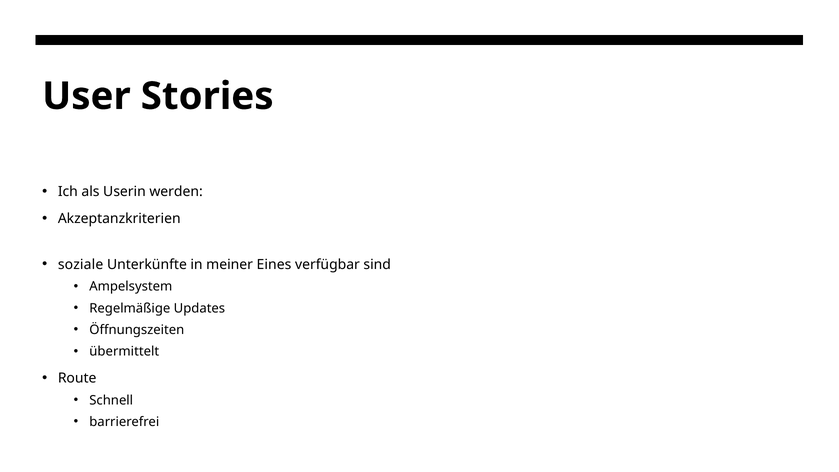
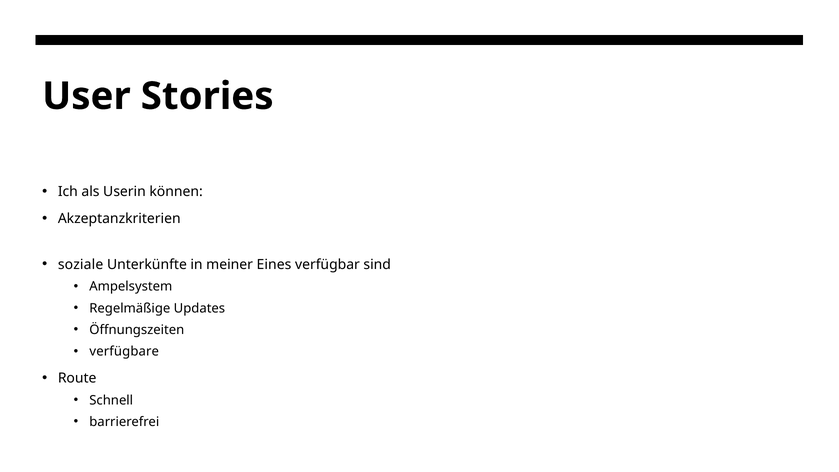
werden: werden -> können (176, 192)
übermittelt: übermittelt -> verfügbare (124, 351)
